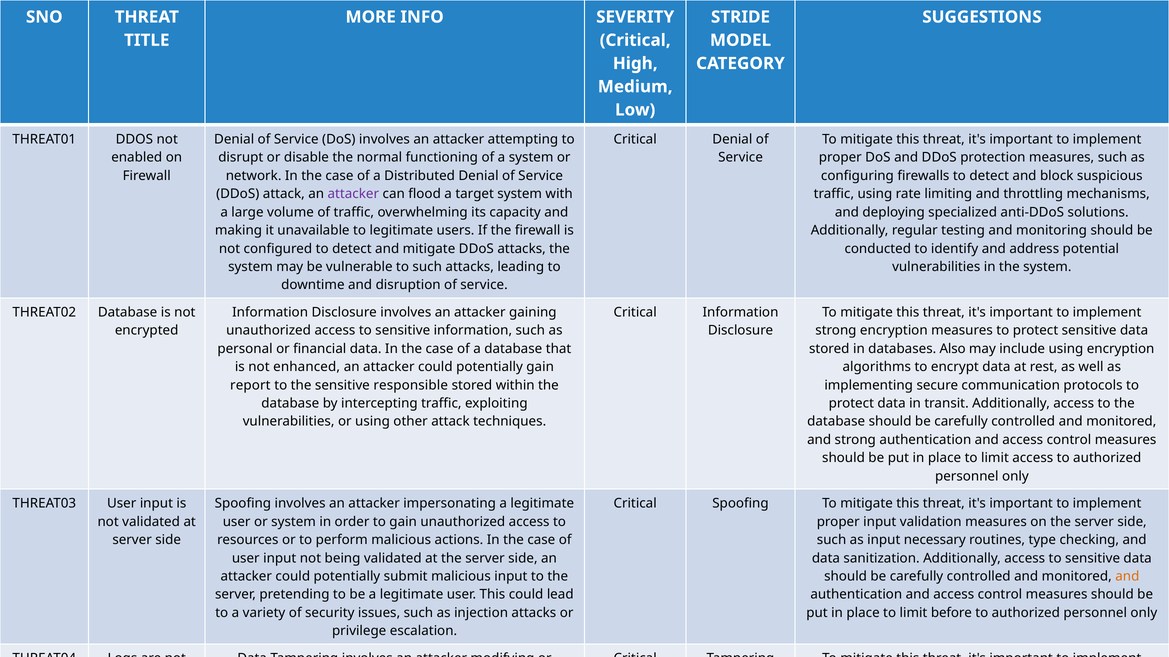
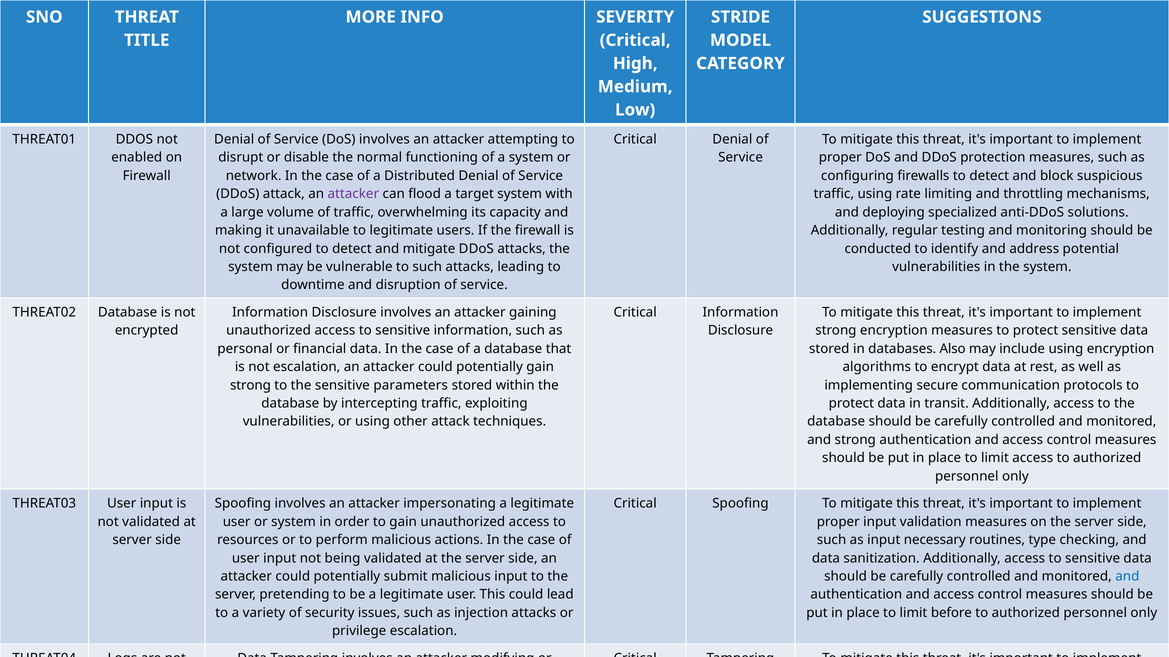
not enhanced: enhanced -> escalation (307, 367)
report: report -> strong (250, 385)
responsible: responsible -> parameters (411, 385)
and colour: orange -> blue (1127, 577)
